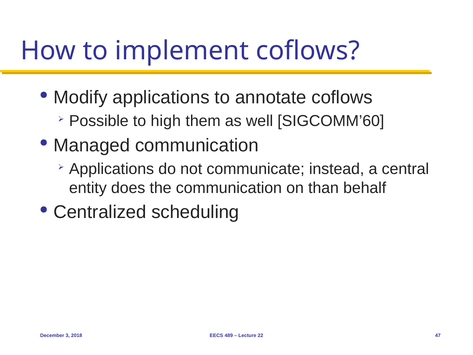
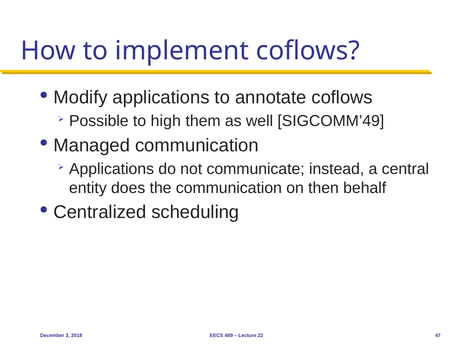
SIGCOMM’60: SIGCOMM’60 -> SIGCOMM’49 (331, 121)
than: than -> then (324, 188)
